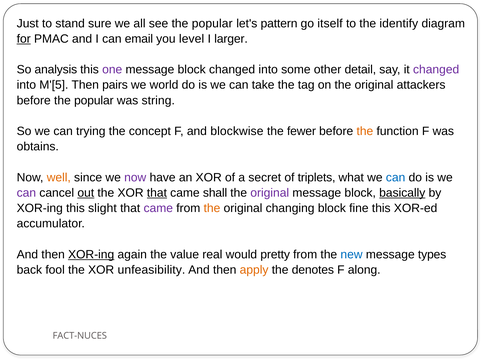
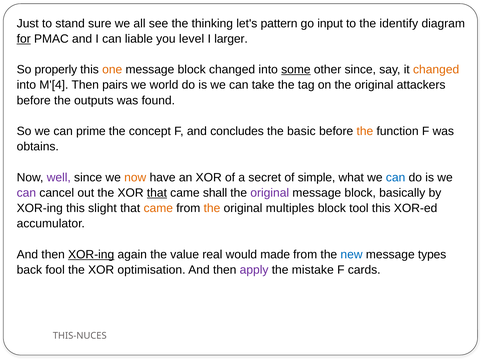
see the popular: popular -> thinking (212, 23)
itself: itself -> input (330, 23)
email: email -> liable (139, 39)
analysis: analysis -> properly (56, 70)
one colour: purple -> orange (112, 70)
some underline: none -> present (296, 70)
other detail: detail -> since (360, 70)
changed colour: purple -> orange (436, 70)
M'[5: M'[5 -> M'[4 (54, 85)
before the popular: popular -> outputs (94, 101)
string: string -> found (158, 101)
trying: trying -> prime (91, 131)
blockwise: blockwise -> concludes (237, 131)
fewer: fewer -> basic (301, 131)
well colour: orange -> purple (59, 178)
now colour: purple -> orange (135, 178)
triplets: triplets -> simple (317, 178)
out underline: present -> none (86, 193)
basically underline: present -> none (402, 193)
came colour: purple -> orange (158, 209)
changing: changing -> multiples (290, 209)
fine: fine -> tool (359, 209)
pretty: pretty -> made (275, 255)
unfeasibility: unfeasibility -> optimisation (152, 270)
apply colour: orange -> purple (254, 270)
denotes: denotes -> mistake (313, 270)
along: along -> cards (364, 270)
FACT-NUCES: FACT-NUCES -> THIS-NUCES (80, 337)
